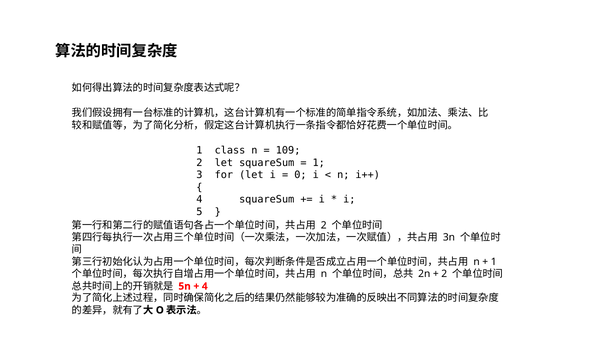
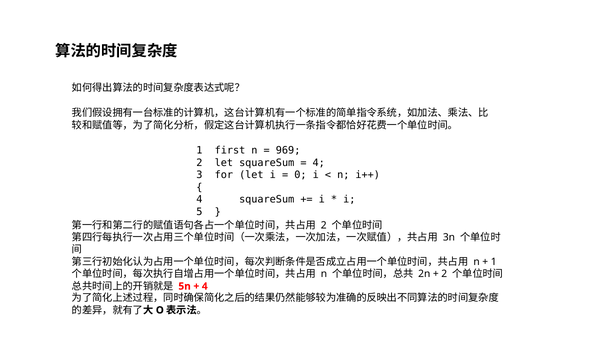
class: class -> first (230, 151)
109: 109 -> 969 (288, 151)
1: 1 -> 4 (319, 163)
